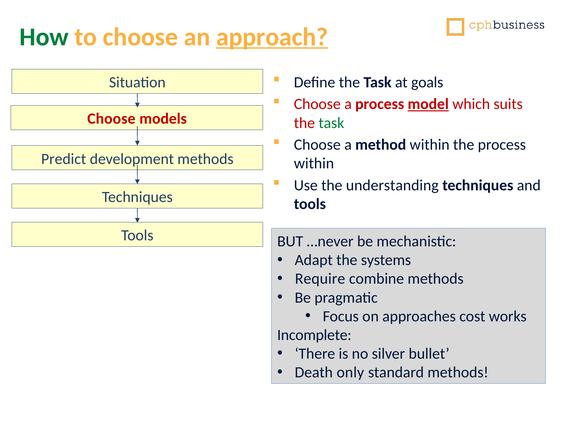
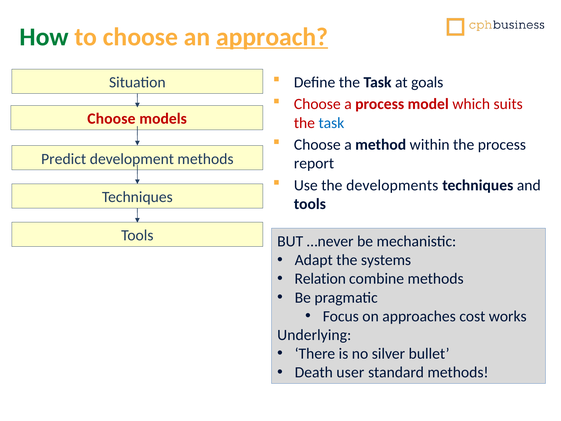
model underline: present -> none (428, 104)
task colour: green -> blue (331, 123)
within: within -> report (314, 163)
understanding: understanding -> developments (392, 185)
Require: Require -> Relation (320, 279)
Incomplete: Incomplete -> Underlying (314, 335)
only: only -> user (350, 372)
